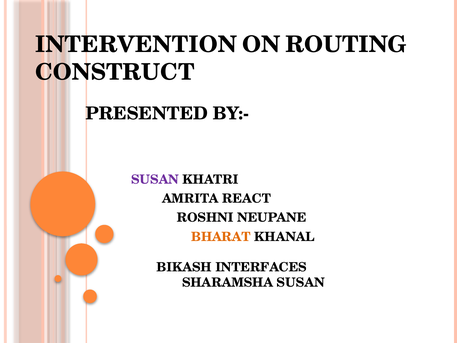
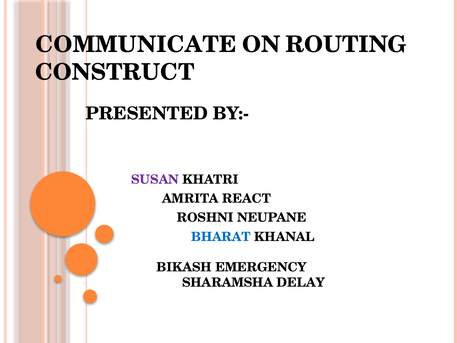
INTERVENTION: INTERVENTION -> COMMUNICATE (136, 45)
BHARAT colour: orange -> blue (221, 237)
INTERFACES: INTERFACES -> EMERGENCY (261, 267)
SHARAMSHA SUSAN: SUSAN -> DELAY (301, 282)
